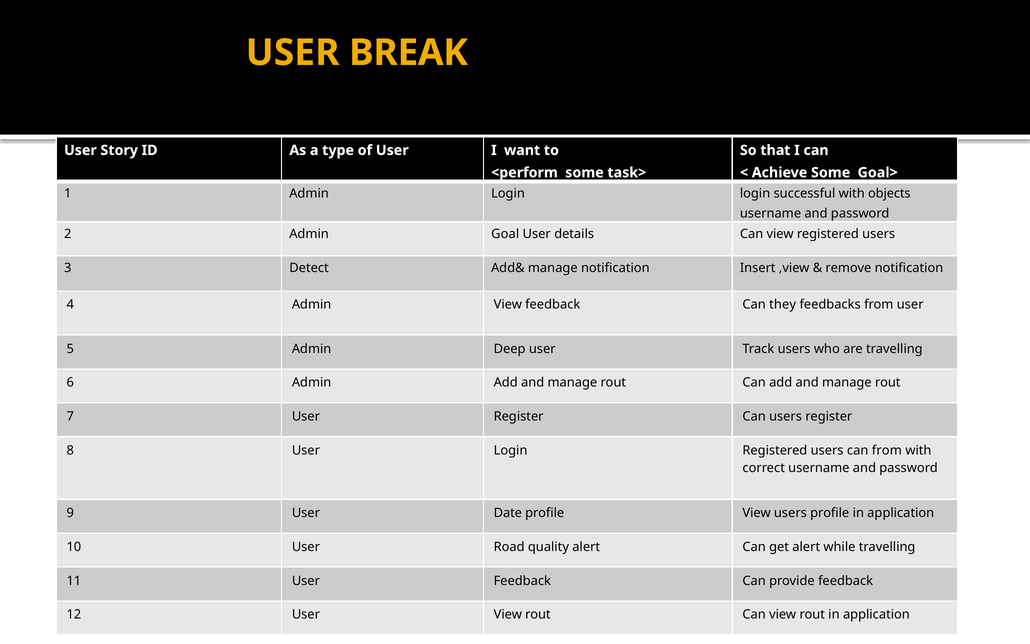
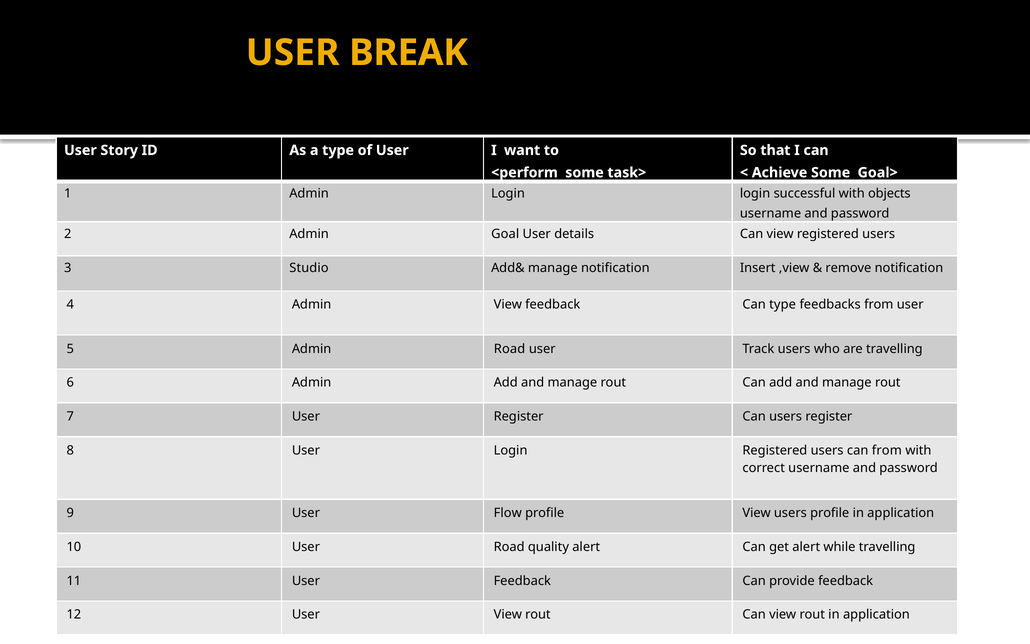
Detect: Detect -> Studio (309, 268)
Can they: they -> type (783, 305)
Admin Deep: Deep -> Road (510, 349)
Date: Date -> Flow (508, 513)
